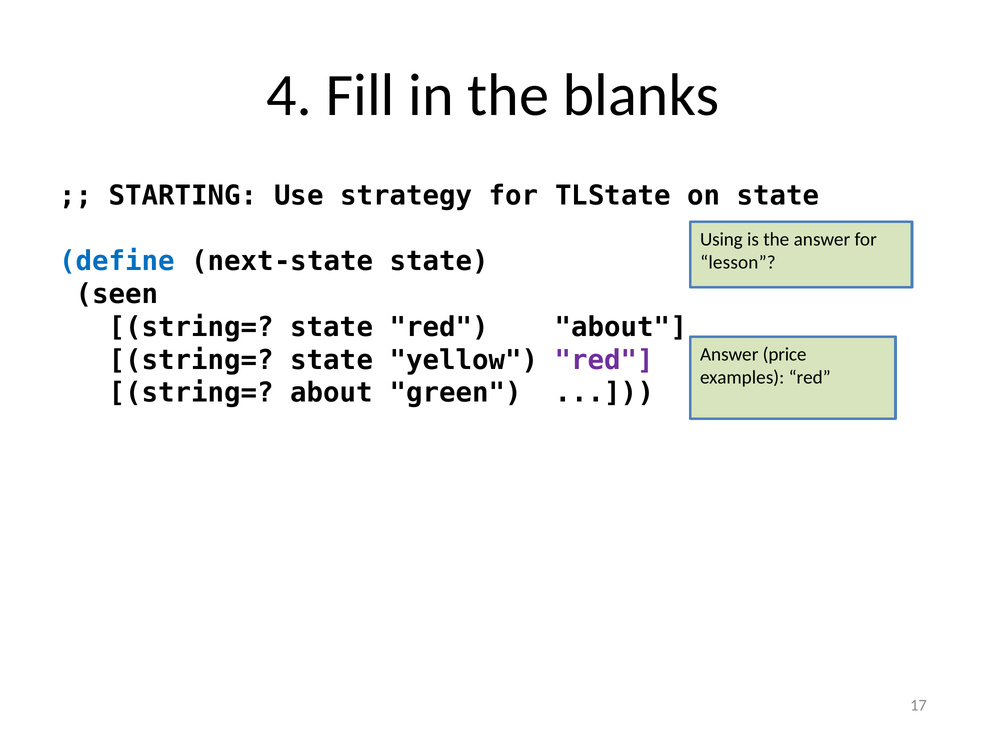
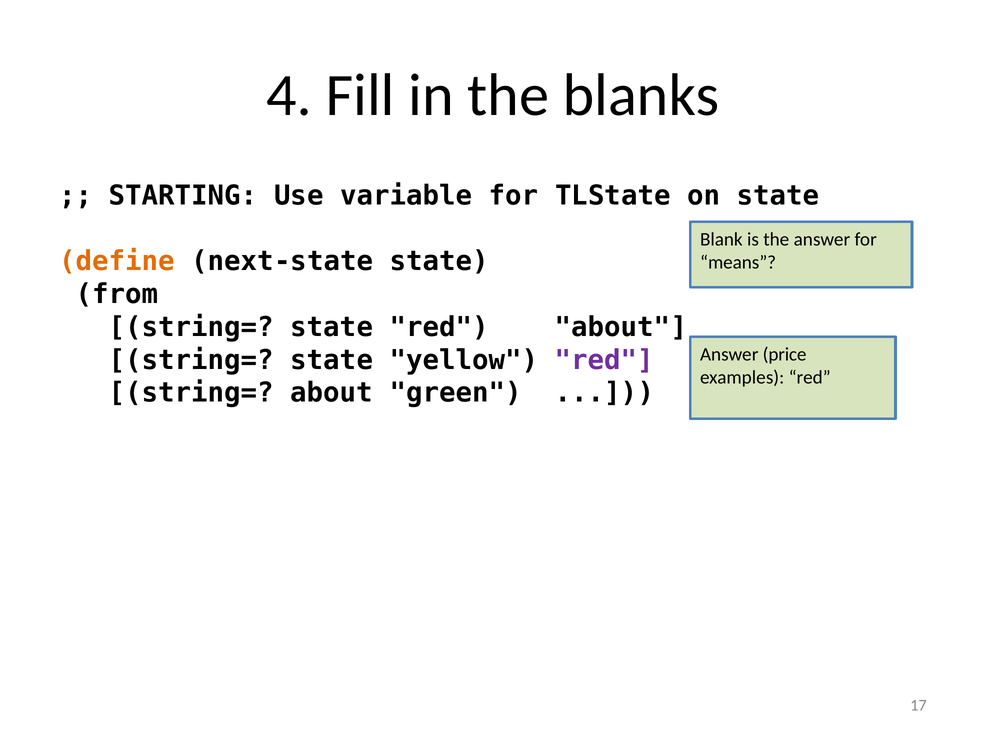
strategy: strategy -> variable (406, 196)
Using: Using -> Blank (721, 240)
define colour: blue -> orange (117, 262)
lesson: lesson -> means (738, 263)
seen: seen -> from (117, 294)
